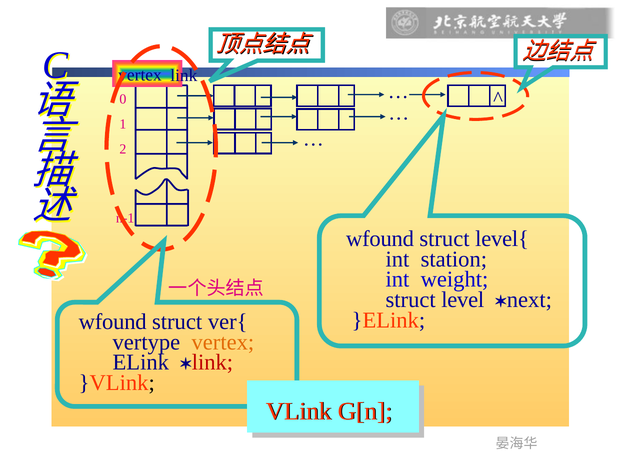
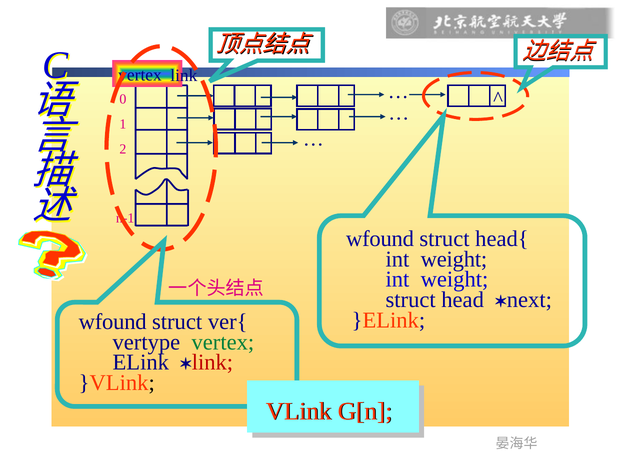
level{: level{ -> head{ (502, 239)
station: station -> weight (454, 259)
level: level -> head (463, 300)
vertex colour: orange -> green (223, 342)
